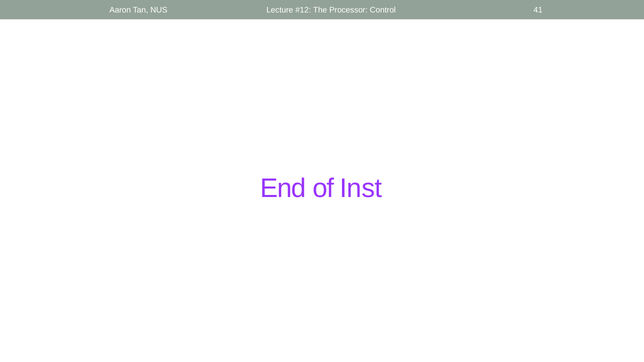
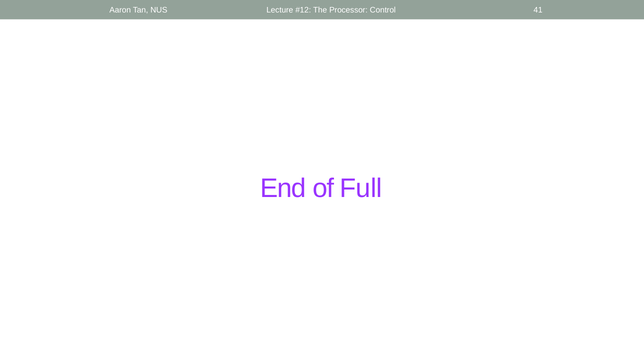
Inst: Inst -> Full (361, 189)
